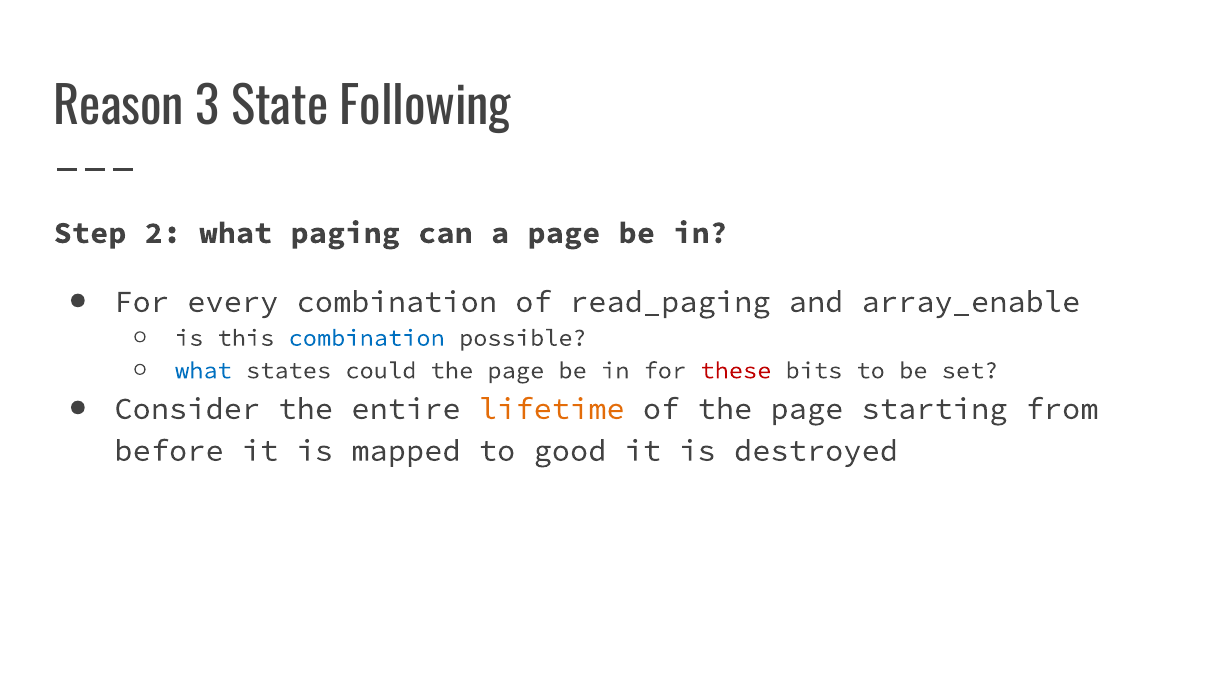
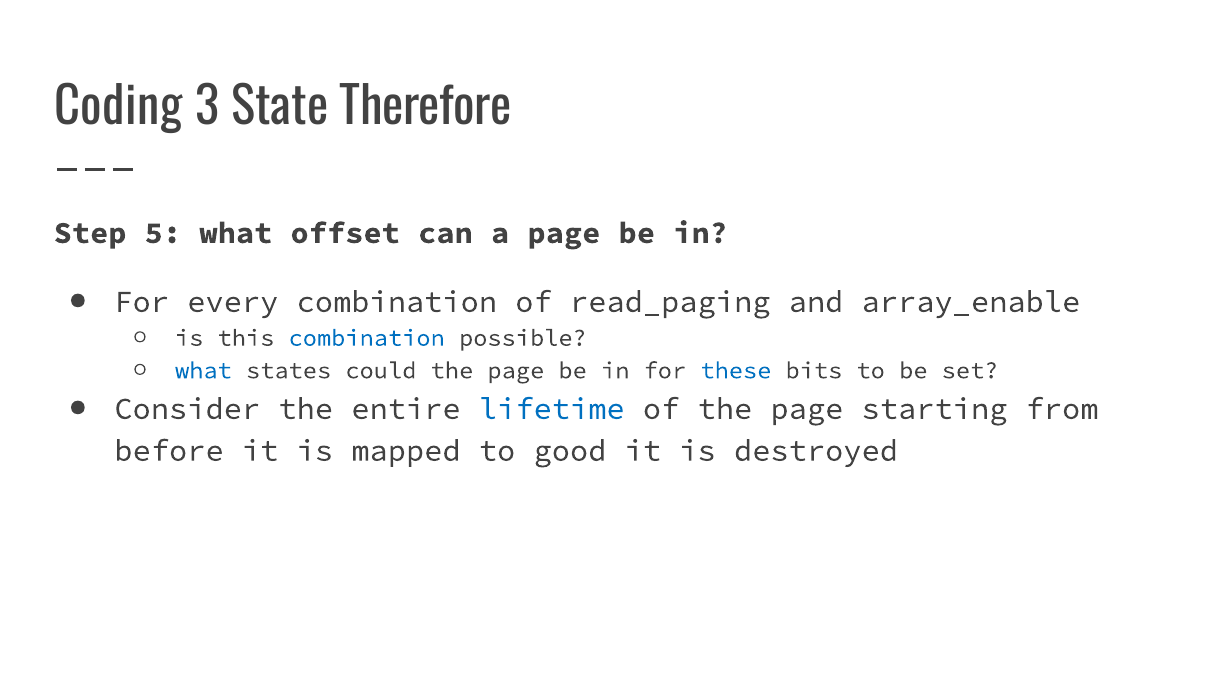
Reason: Reason -> Coding (119, 108)
Following: Following -> Therefore (426, 108)
2: 2 -> 5 (163, 233)
paging: paging -> offset (345, 233)
these colour: red -> blue (736, 371)
lifetime colour: orange -> blue (552, 409)
